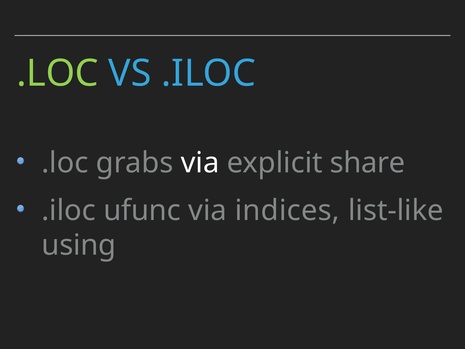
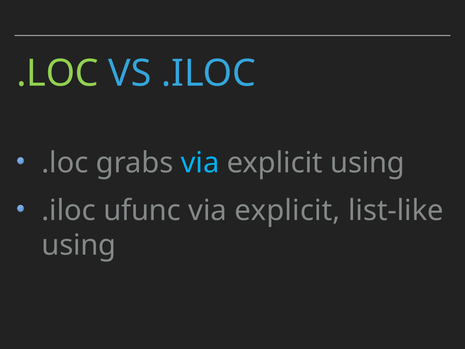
via colour: white -> light blue (200, 163)
explicit share: share -> using (368, 163)
indices: indices -> explicit (287, 210)
